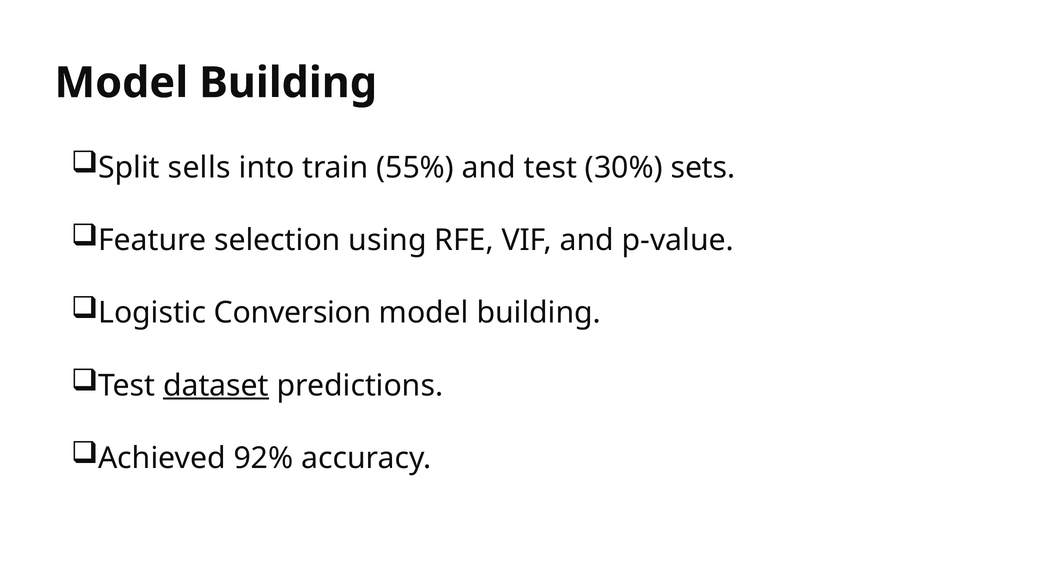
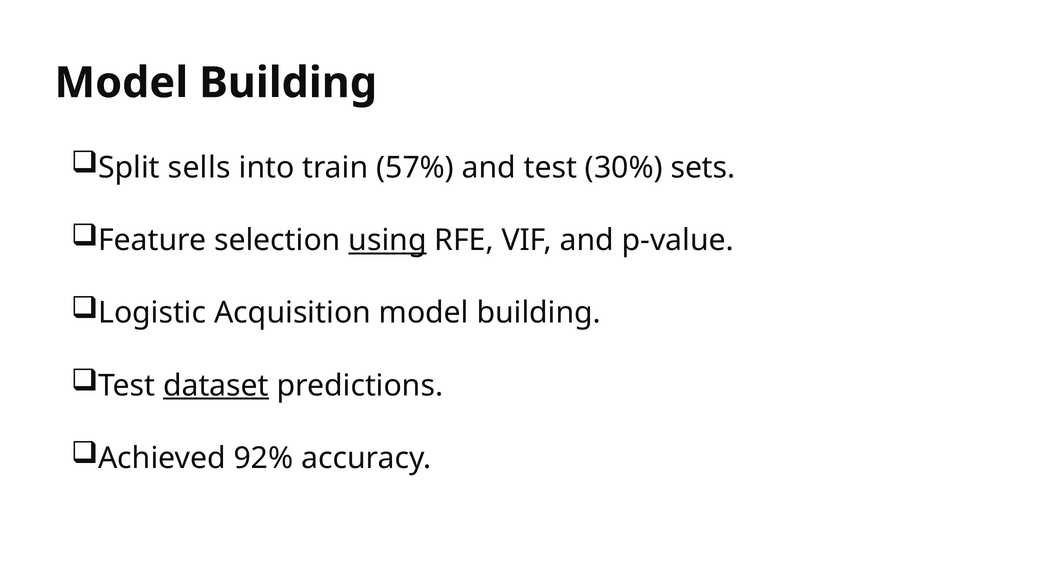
55%: 55% -> 57% (415, 168)
using underline: none -> present (387, 241)
Conversion: Conversion -> Acquisition (293, 313)
